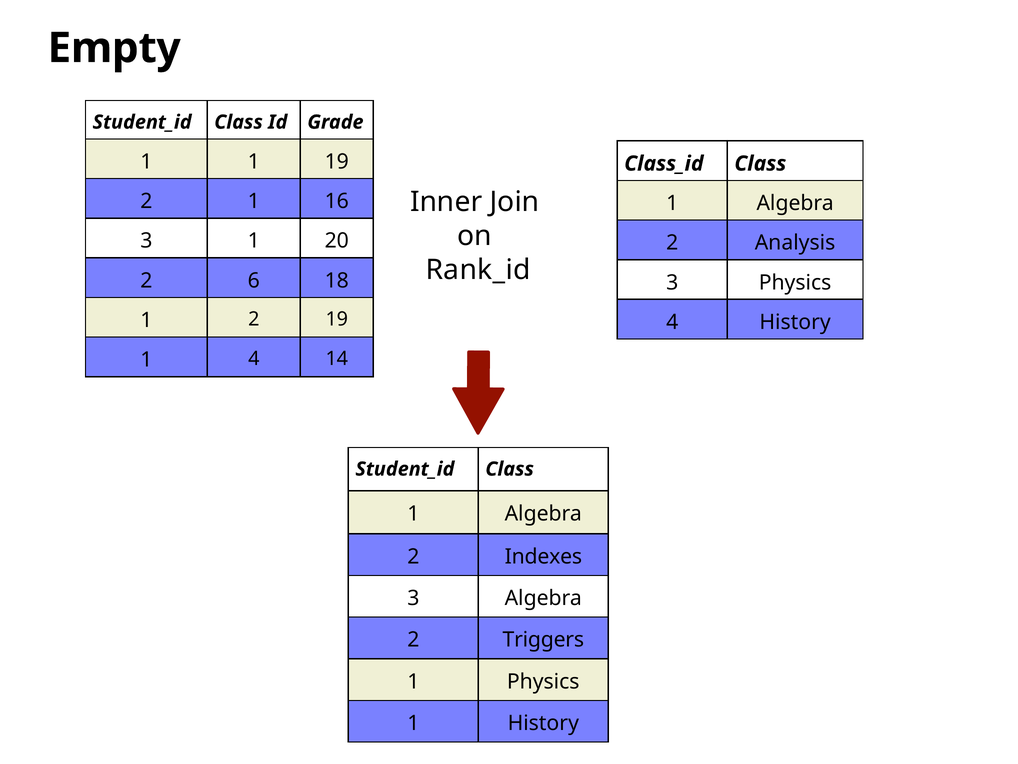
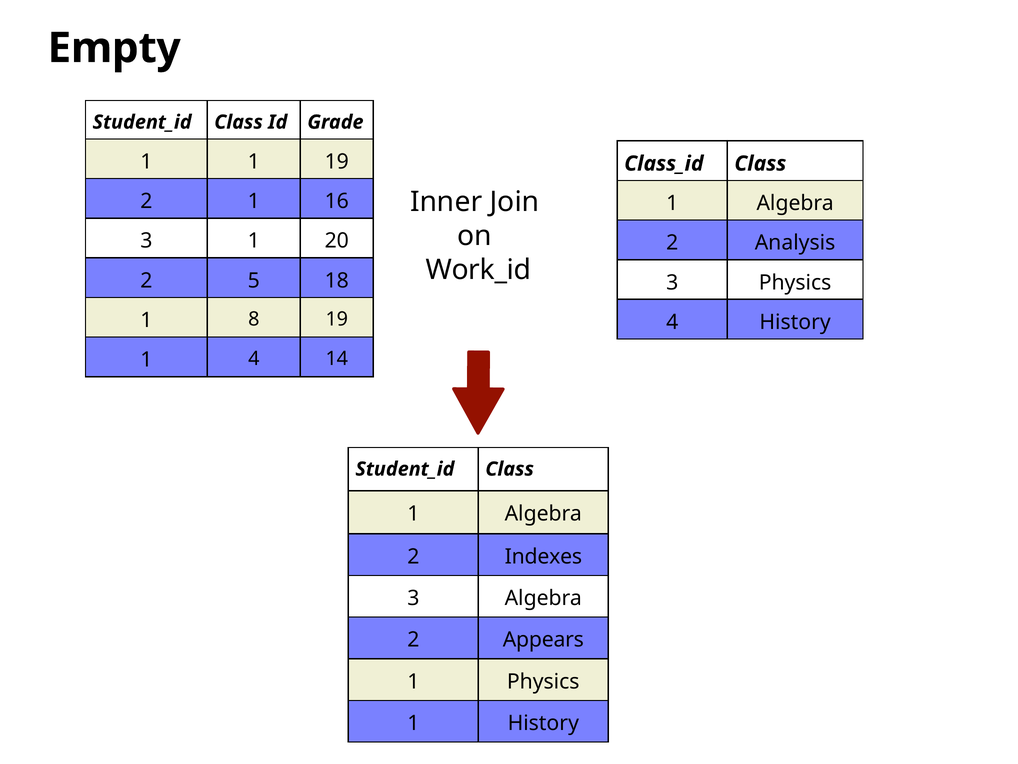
Rank_id: Rank_id -> Work_id (478, 270)
6: 6 -> 5 (254, 280)
1 2: 2 -> 8 (254, 319)
Triggers: Triggers -> Appears (543, 639)
